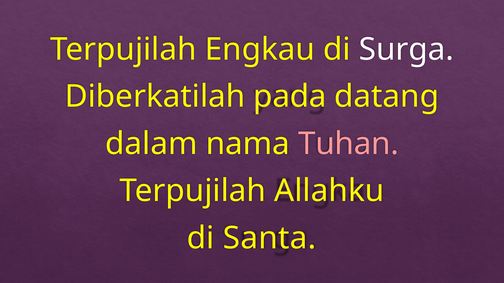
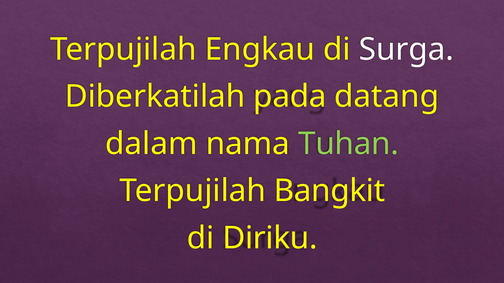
Tuhan colour: pink -> light green (349, 144)
Allahku: Allahku -> Bangkit (329, 191)
Santa: Santa -> Diriku (270, 239)
